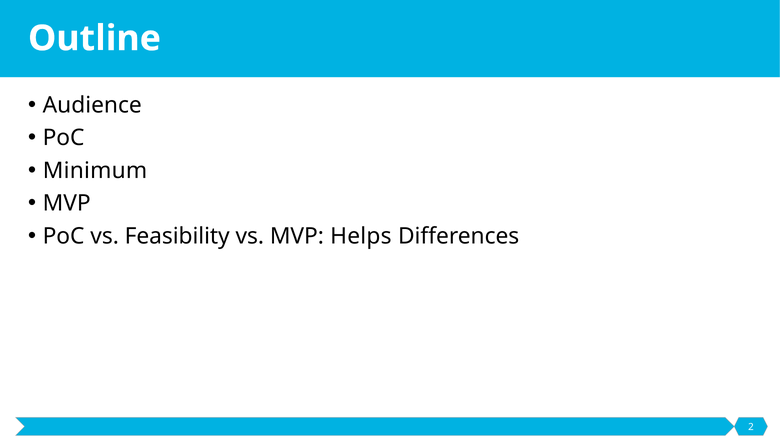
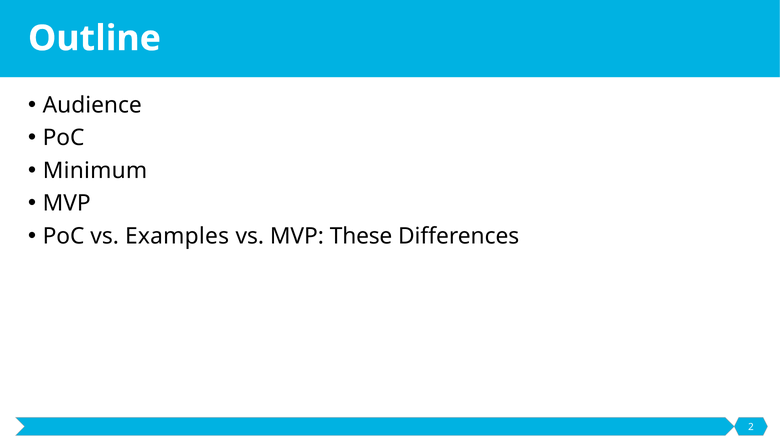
Feasibility: Feasibility -> Examples (177, 236)
Helps: Helps -> These (361, 236)
